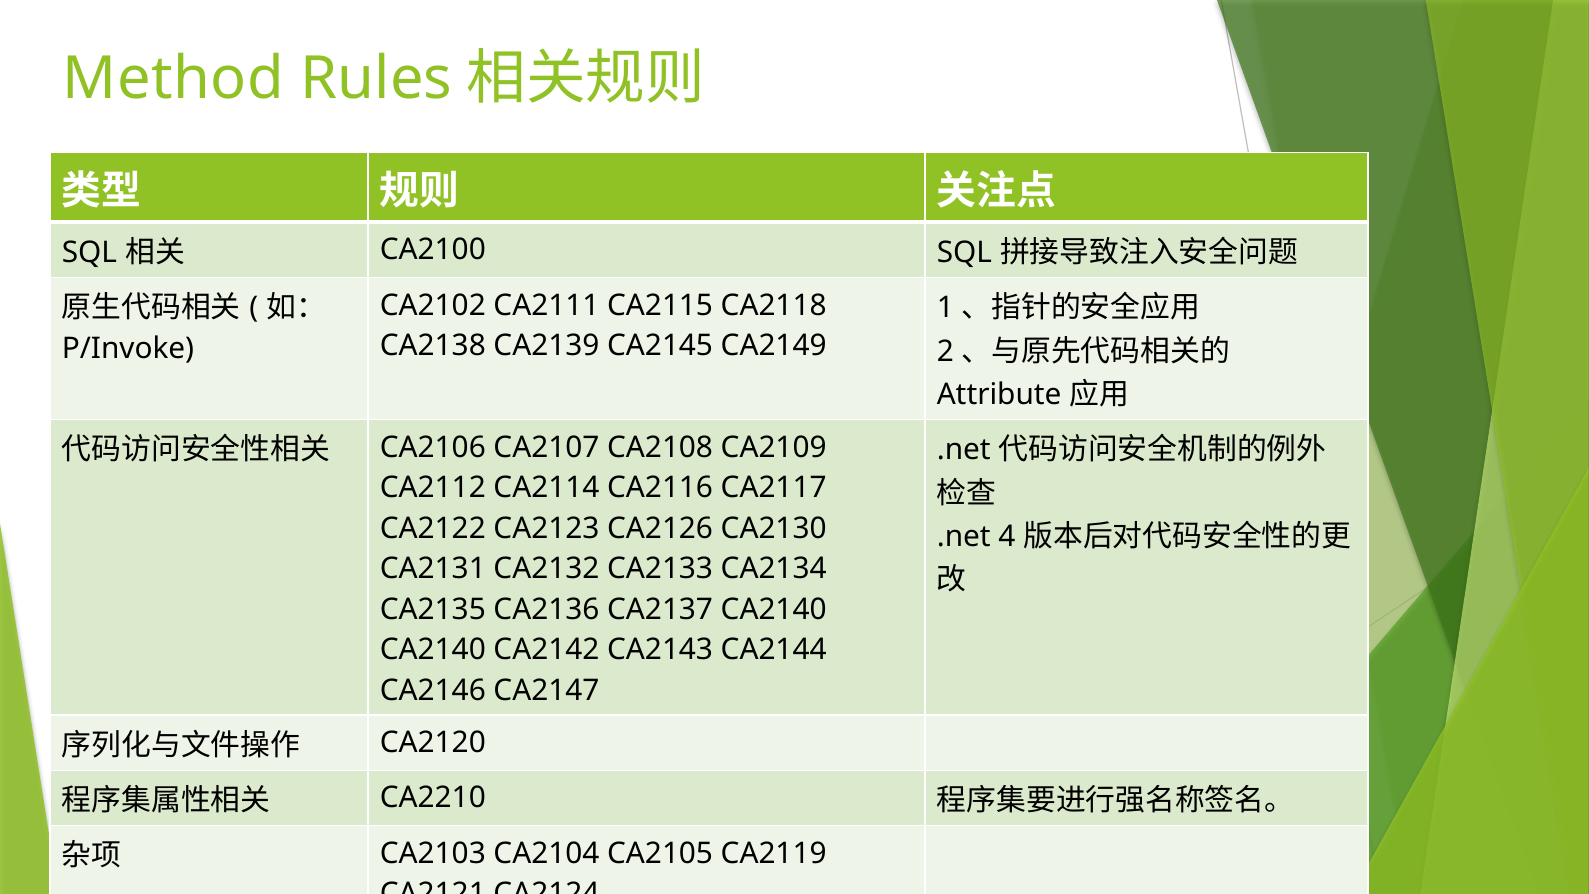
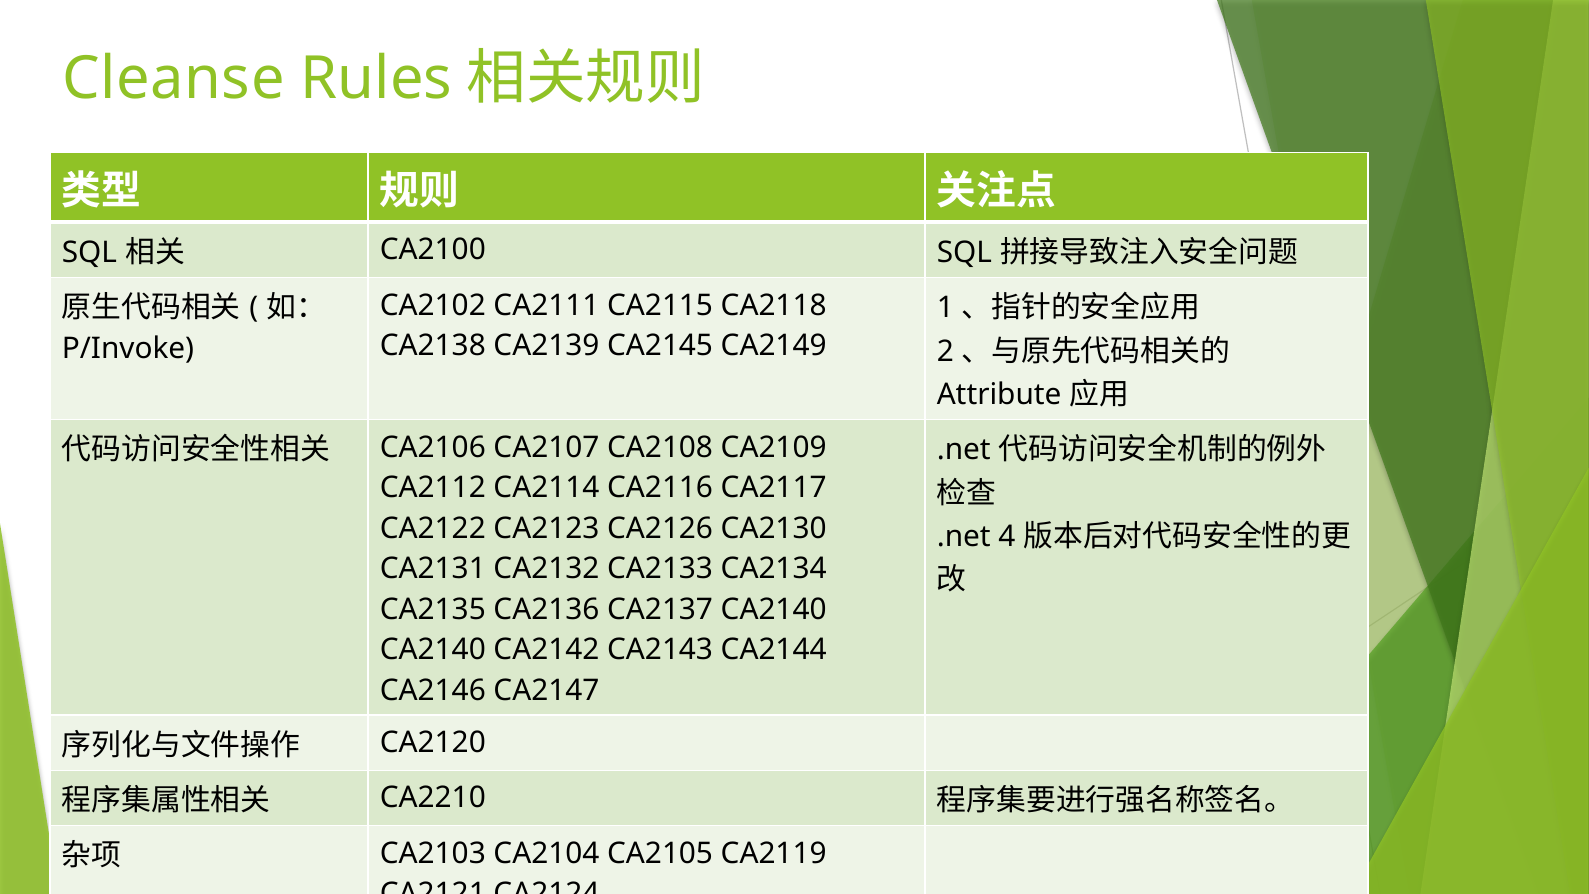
Method: Method -> Cleanse (173, 79)
